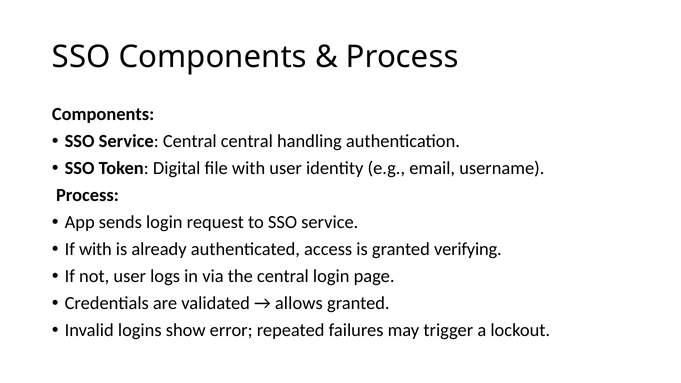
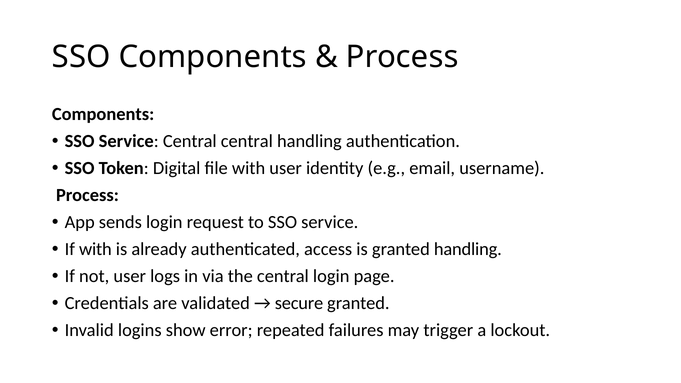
granted verifying: verifying -> handling (468, 249)
allows: allows -> secure (299, 303)
